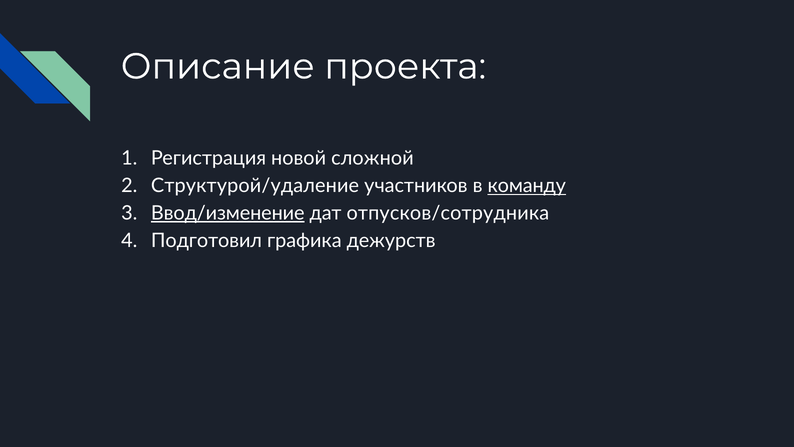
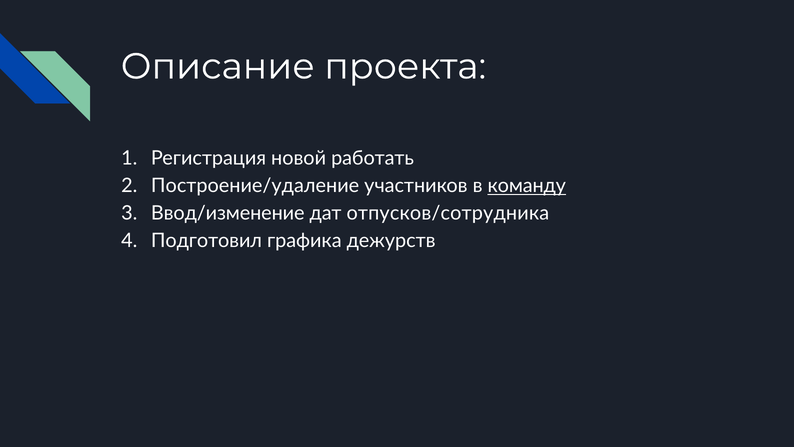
сложной: сложной -> работать (373, 158)
Структурой/удаление: Структурой/удаление -> Построение/удаление (255, 186)
Ввод/изменение underline: present -> none (228, 213)
